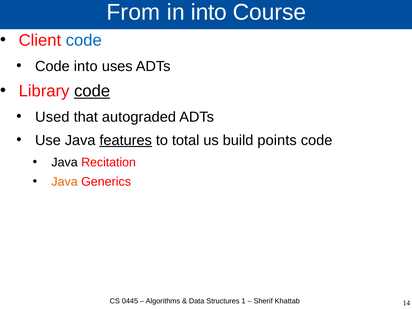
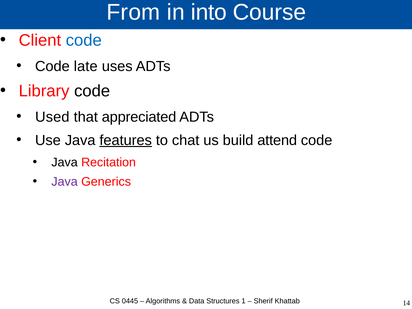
Code into: into -> late (86, 66)
code underline: present -> none (92, 91)
autograded: autograded -> appreciated (139, 117)
total: total -> chat (186, 140)
points: points -> attend (277, 140)
Java colour: orange -> purple (65, 182)
